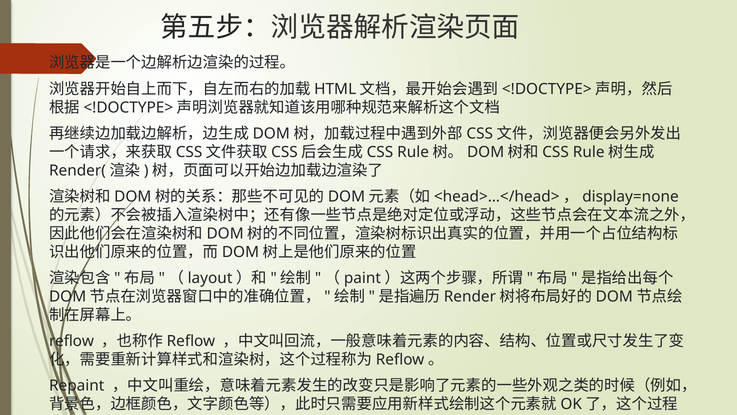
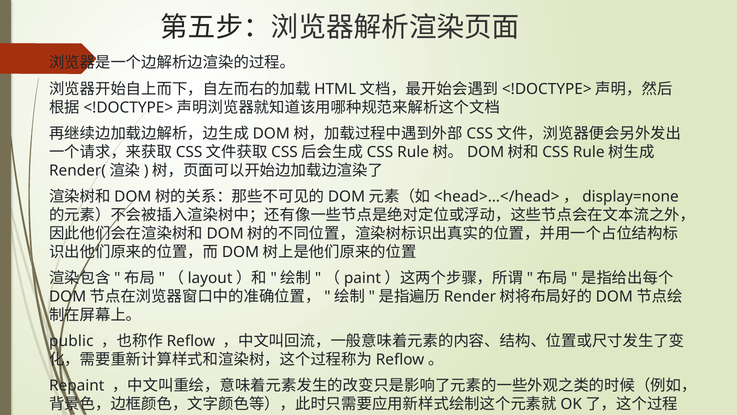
reflow: reflow -> public (71, 341)
